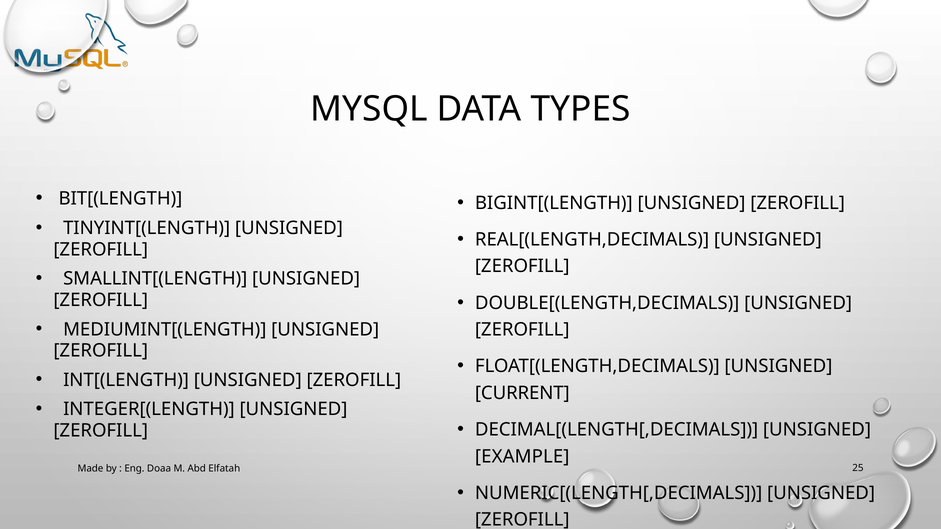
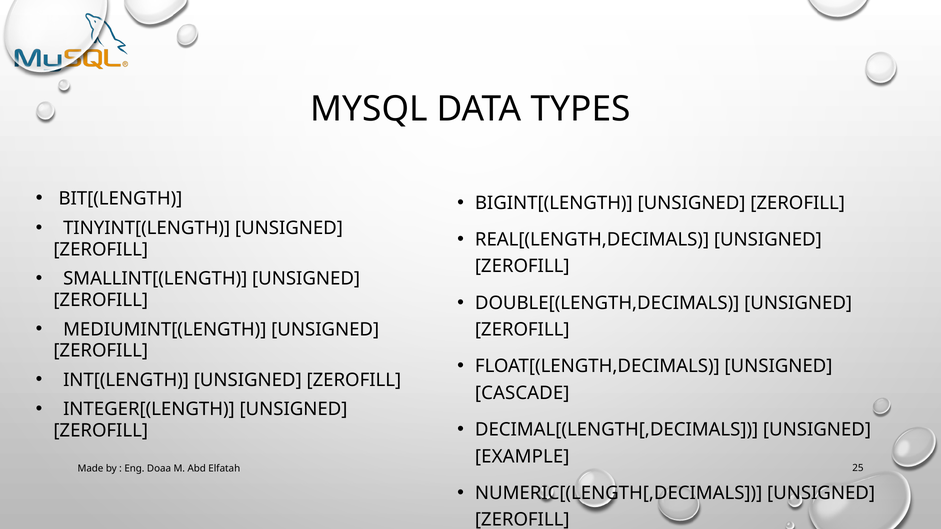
CURRENT: CURRENT -> CASCADE (522, 393)
